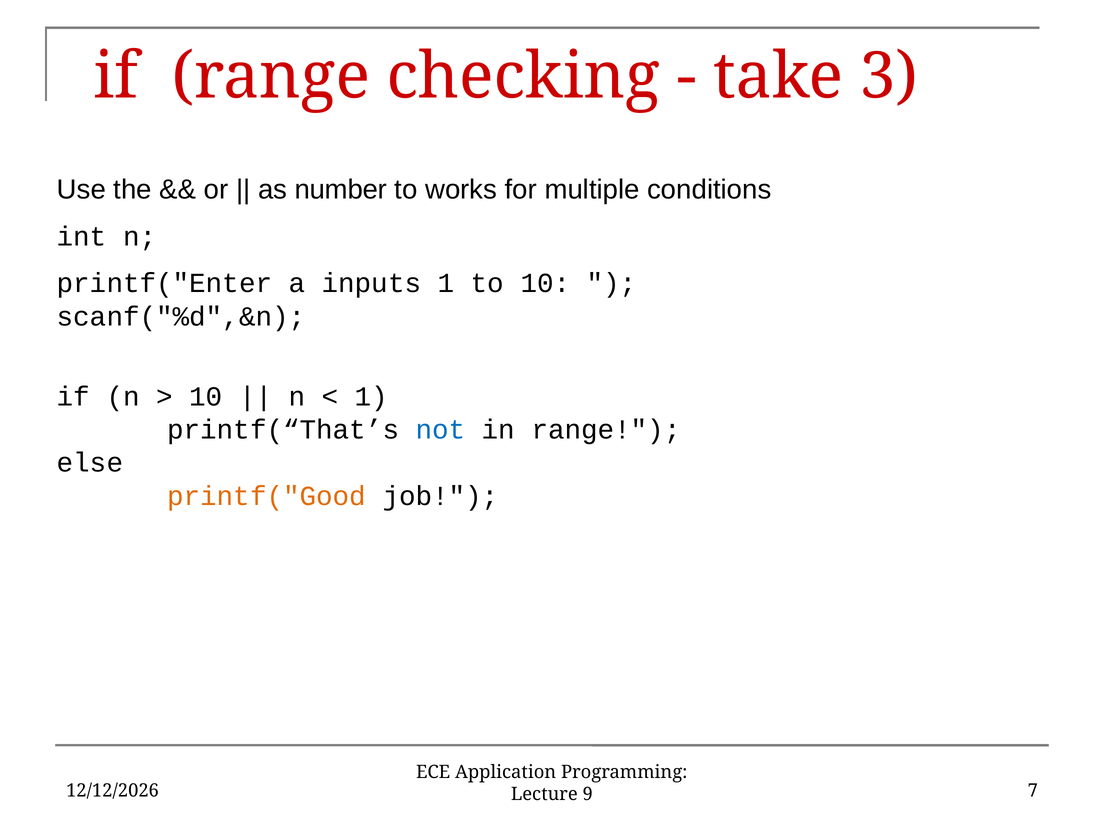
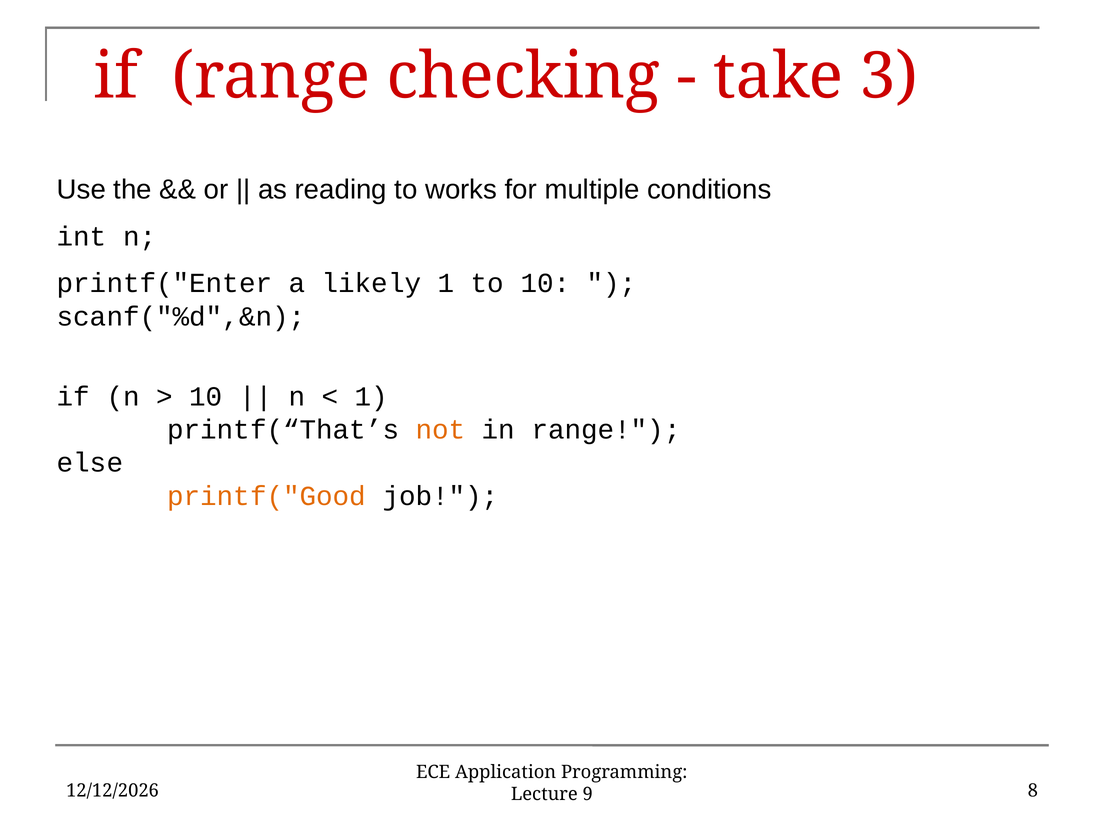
number: number -> reading (341, 189)
inputs: inputs -> likely (371, 283)
not colour: blue -> orange (440, 430)
7: 7 -> 8 (1033, 791)
